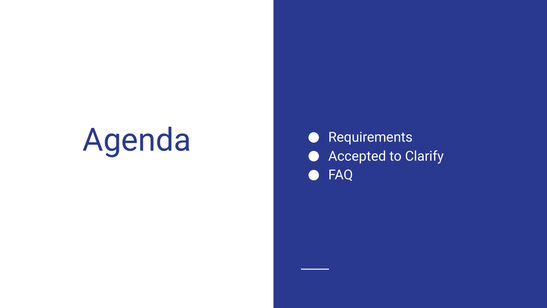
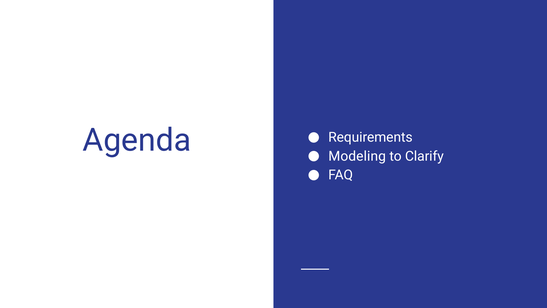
Accepted: Accepted -> Modeling (357, 156)
